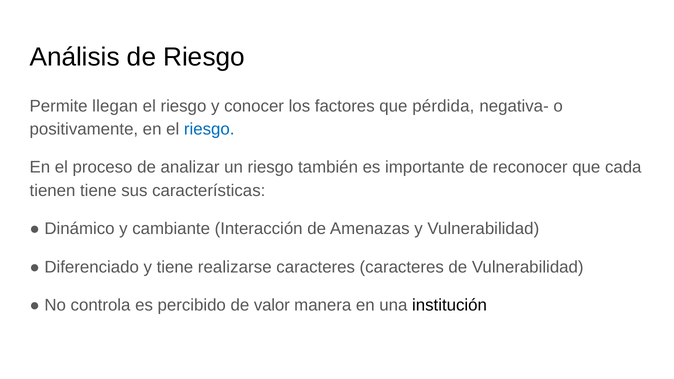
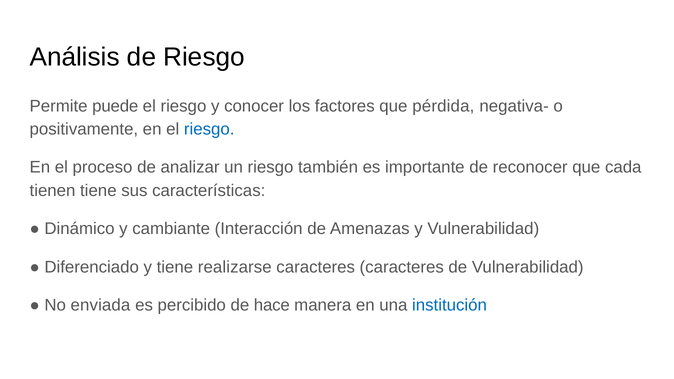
llegan: llegan -> puede (115, 106)
controla: controla -> enviada (100, 305)
valor: valor -> hace (272, 305)
institución colour: black -> blue (450, 305)
